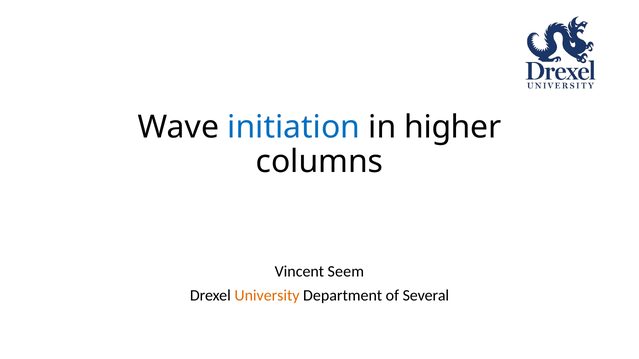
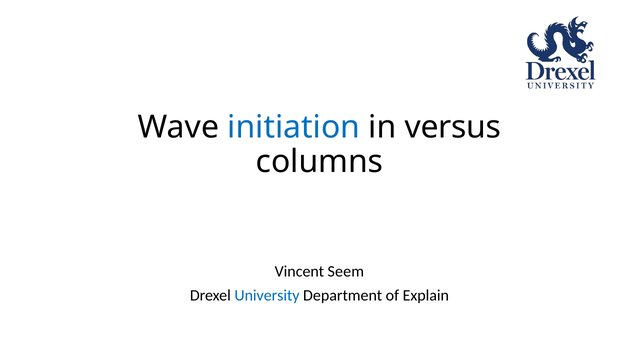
higher: higher -> versus (453, 128)
University colour: orange -> blue (267, 296)
Several: Several -> Explain (426, 296)
